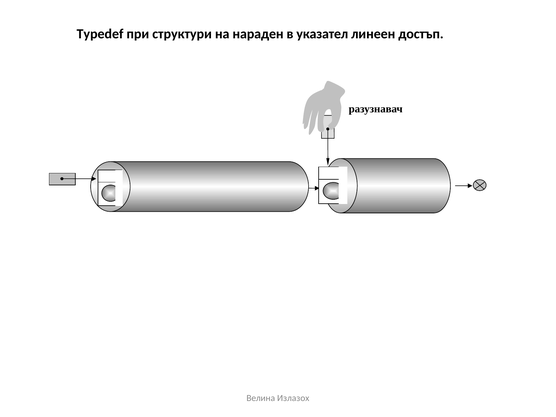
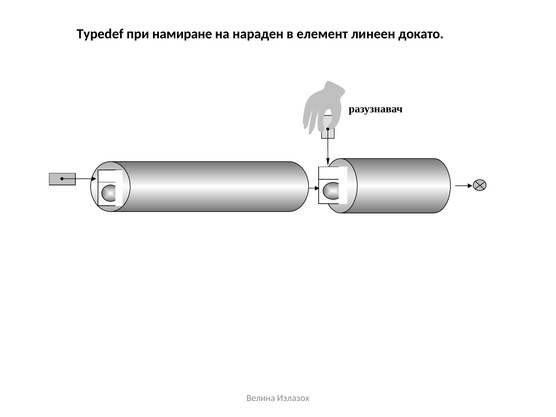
структури: структури -> намиране (182, 34)
указател: указател -> елемент (322, 34)
достъп: достъп -> докато (421, 34)
